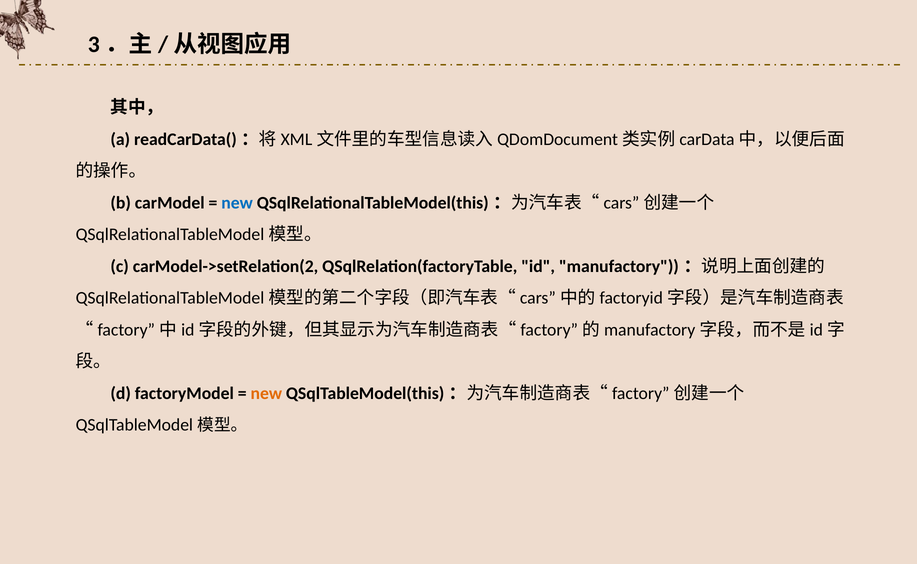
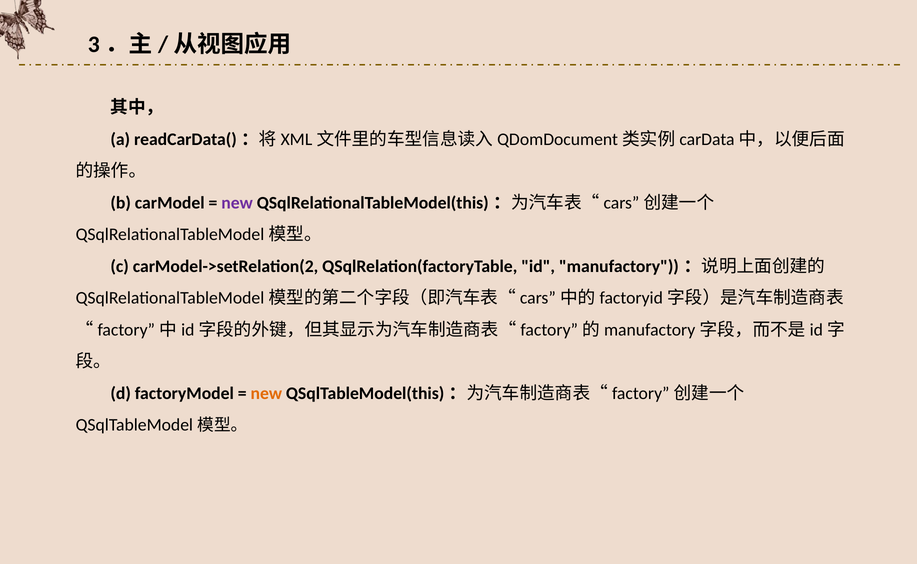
new colour: blue -> purple (237, 203)
